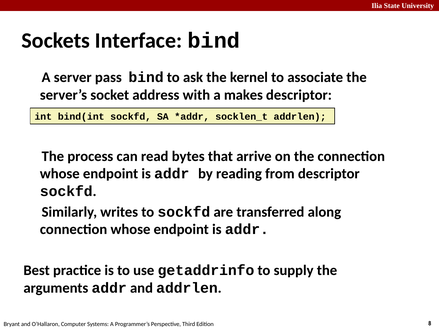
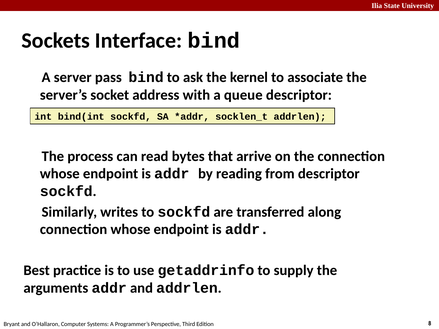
makes: makes -> queue (243, 95)
